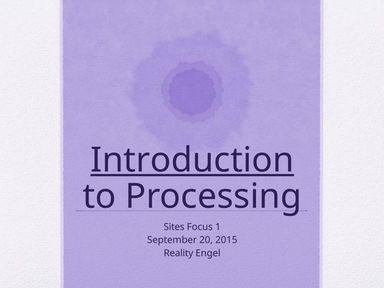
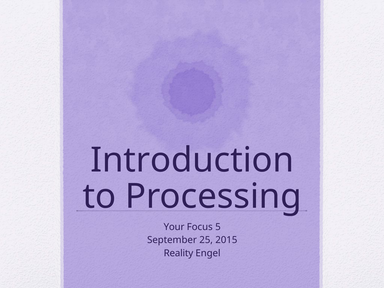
Introduction underline: present -> none (192, 160)
Sites: Sites -> Your (174, 227)
1: 1 -> 5 (218, 227)
20: 20 -> 25 (206, 240)
